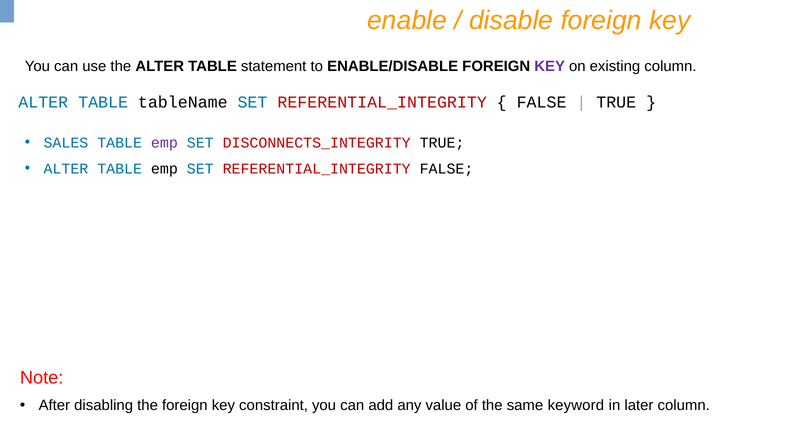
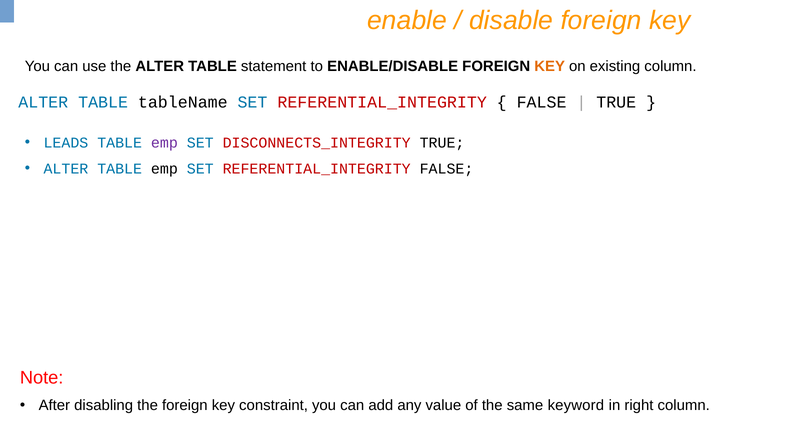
KEY colour: purple -> orange (550, 66)
SALES: SALES -> LEADS (66, 143)
later: later -> right (639, 405)
